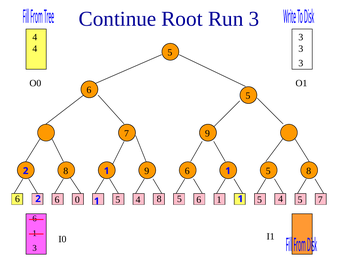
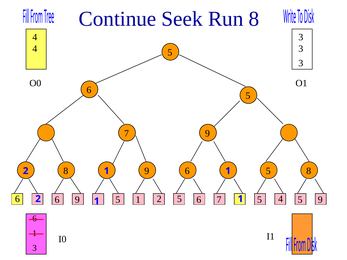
Root: Root -> Seek (182, 19)
Run 3: 3 -> 8 (254, 19)
6 0: 0 -> 9 (77, 200)
4: 4 -> 1 (138, 200)
1: 1 -> 7 (219, 200)
5 5 7: 7 -> 9 (320, 200)
2 8: 8 -> 2 (159, 199)
